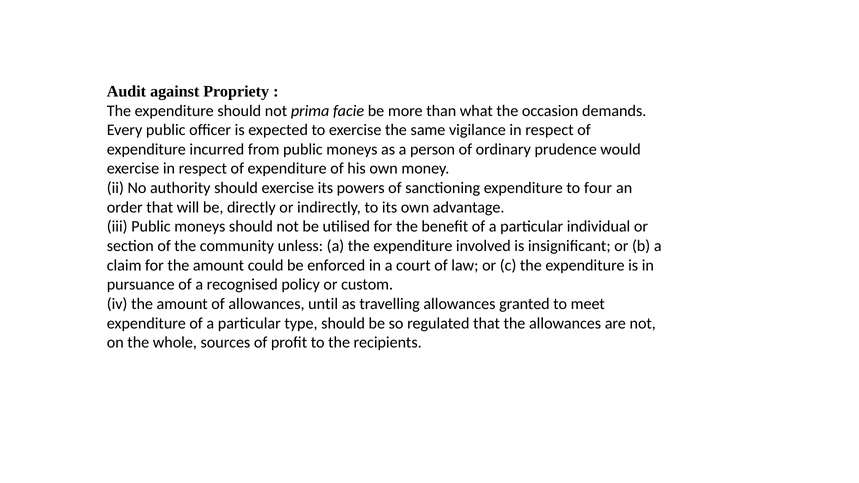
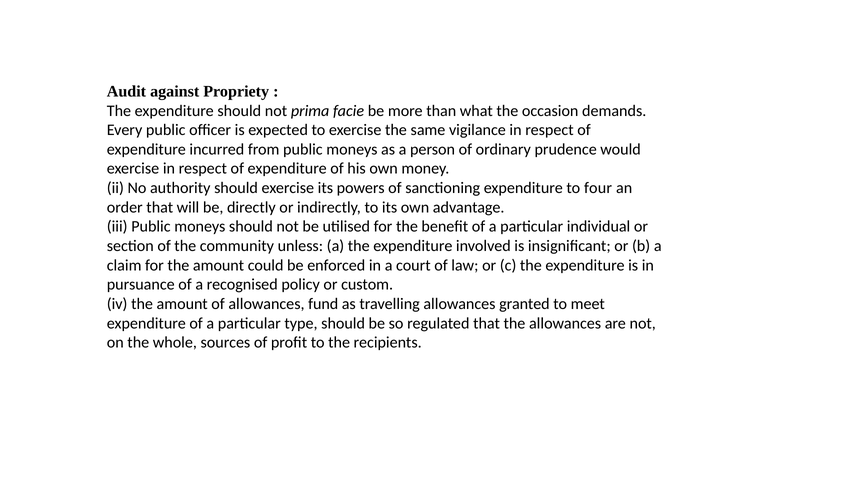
until: until -> fund (323, 304)
